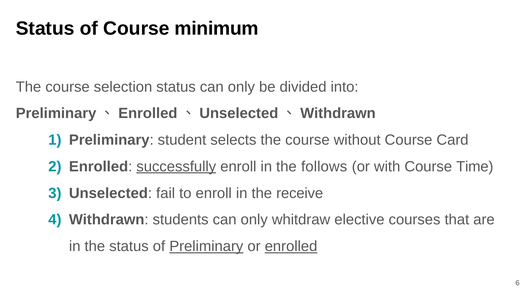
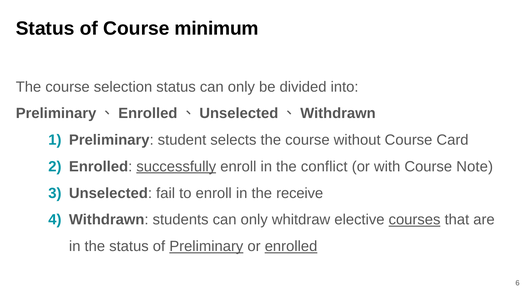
follows: follows -> conflict (324, 167)
Time: Time -> Note (475, 167)
courses underline: none -> present (415, 220)
